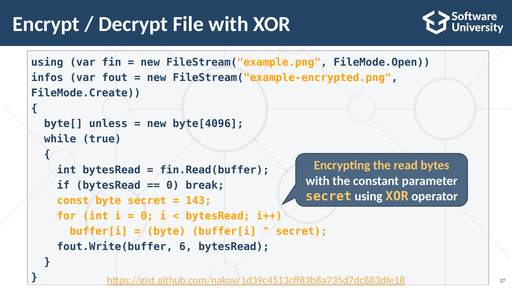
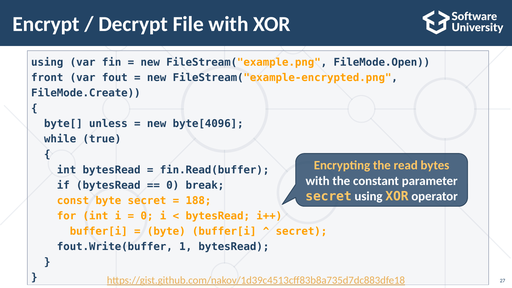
infos: infos -> front (47, 78)
143: 143 -> 188 (198, 201)
6: 6 -> 1 (186, 247)
